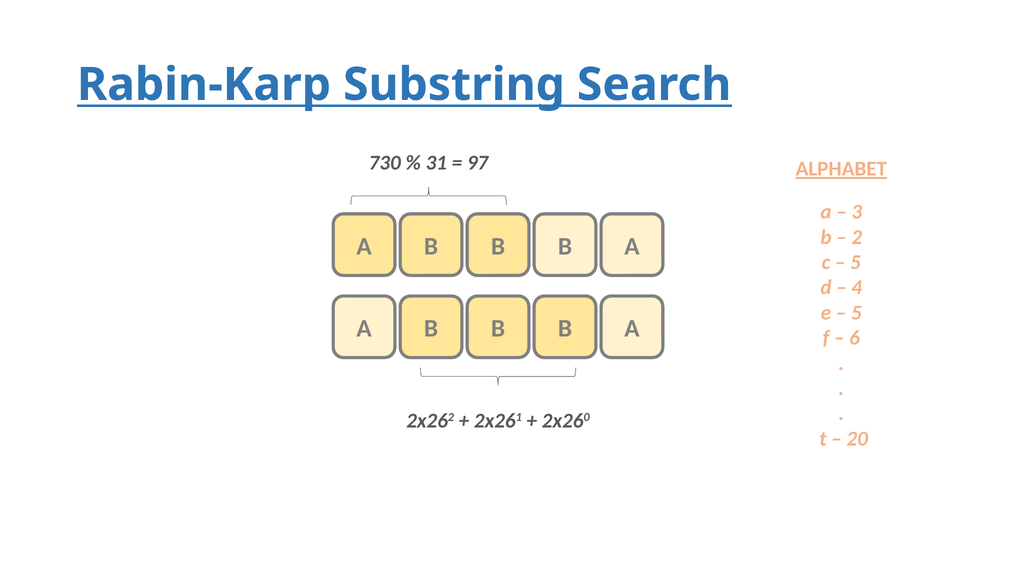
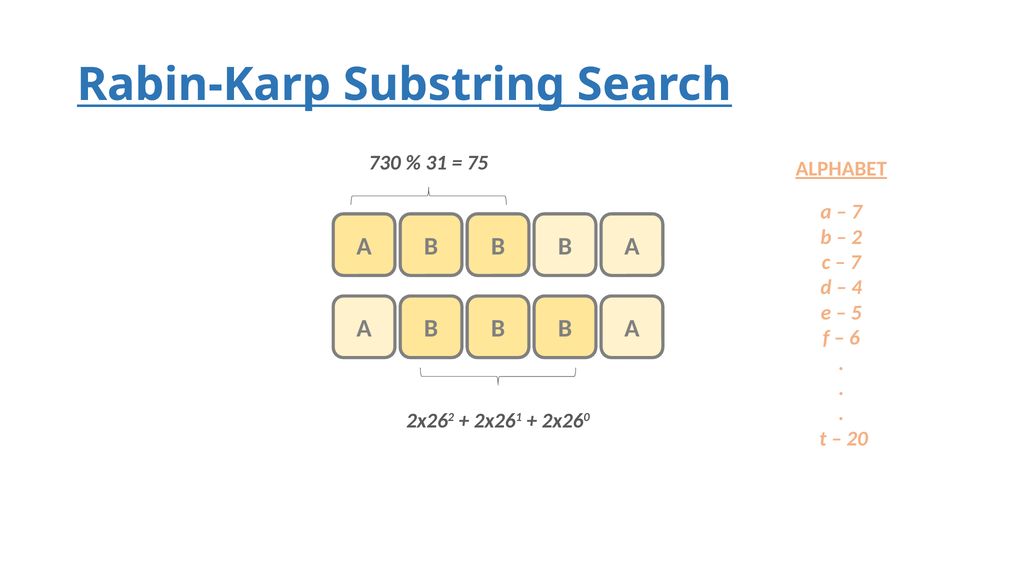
97: 97 -> 75 (478, 163)
3: 3 -> 7 (857, 212)
5: 5 -> 7 (856, 263)
